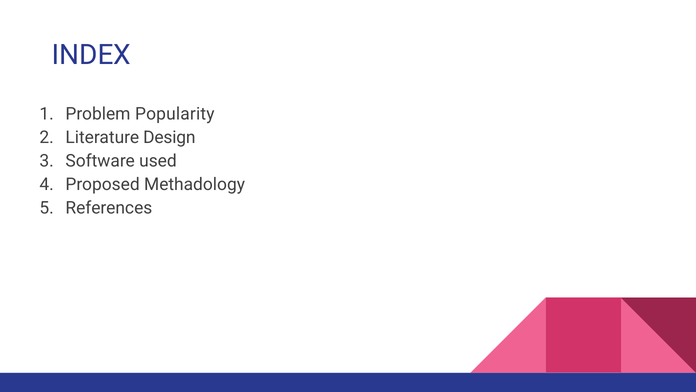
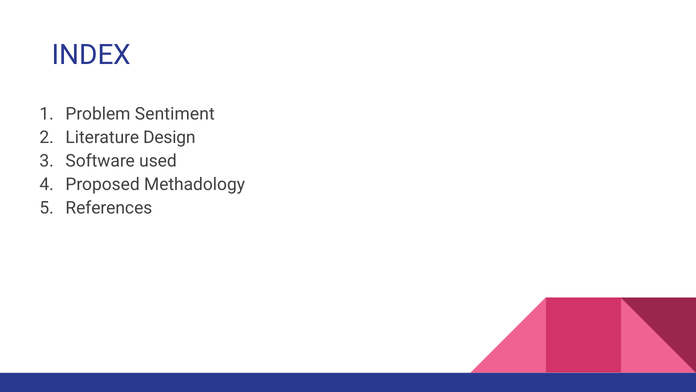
Popularity: Popularity -> Sentiment (175, 114)
